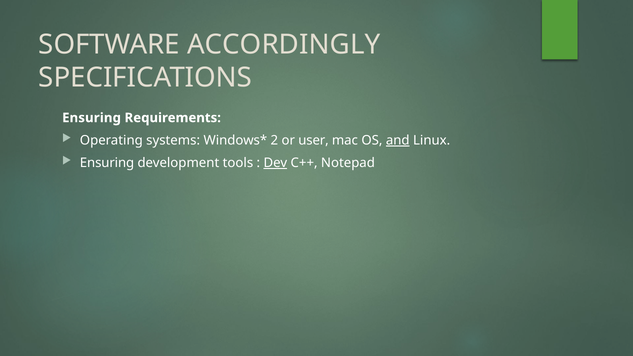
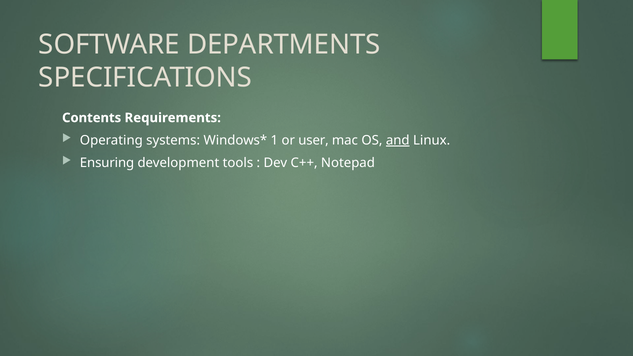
ACCORDINGLY: ACCORDINGLY -> DEPARTMENTS (284, 44)
Ensuring: Ensuring -> Contents (92, 118)
2: 2 -> 1 (274, 140)
Dev underline: present -> none (275, 163)
